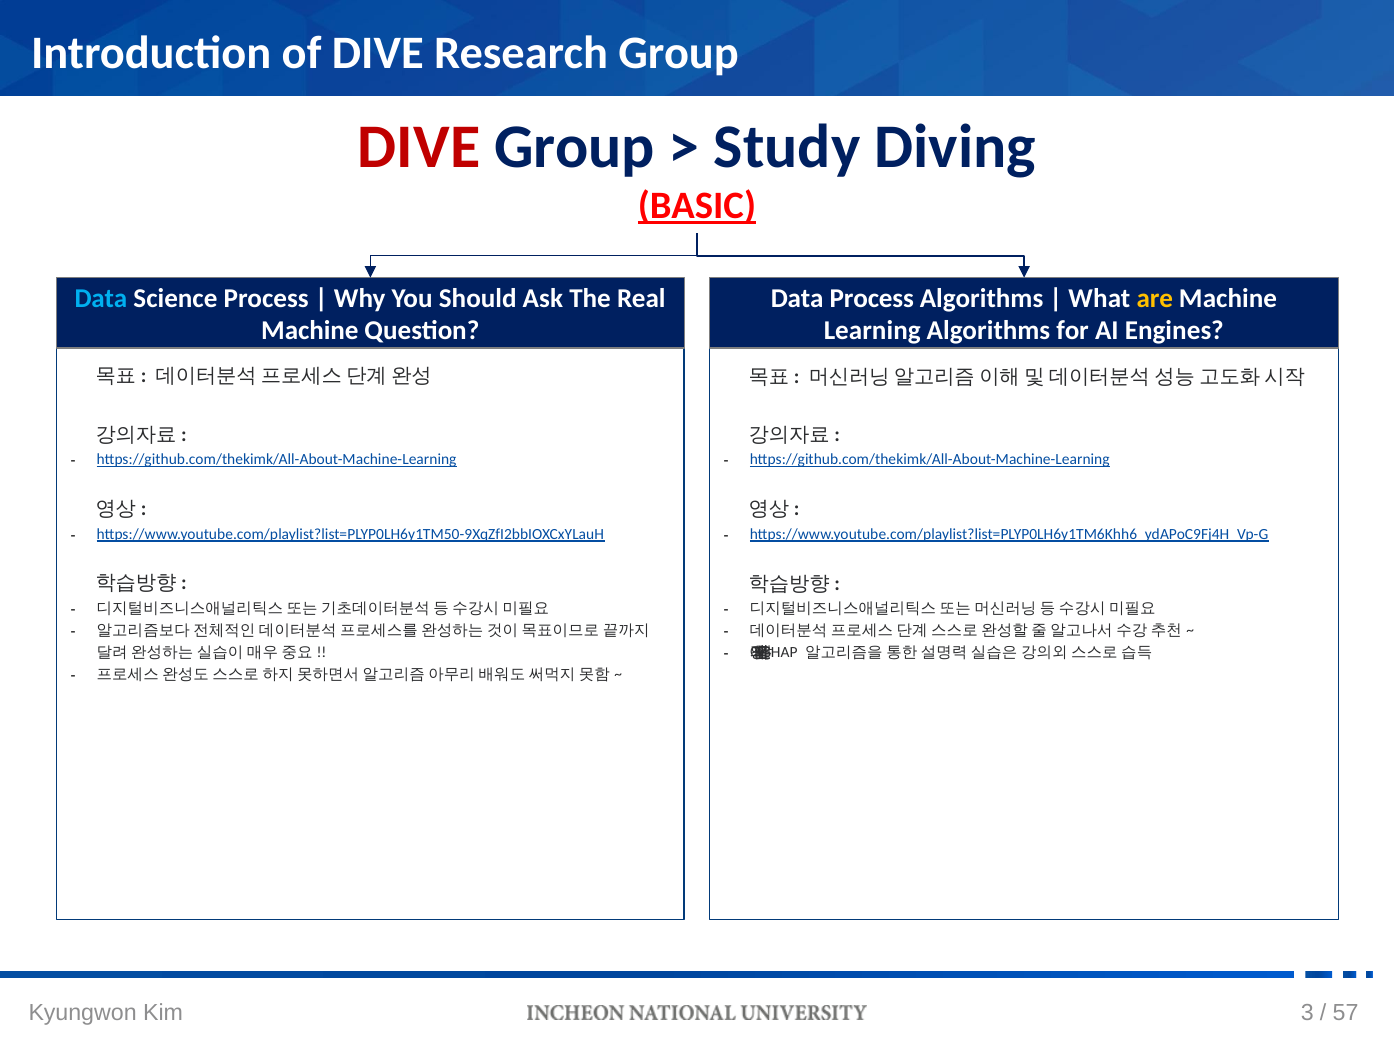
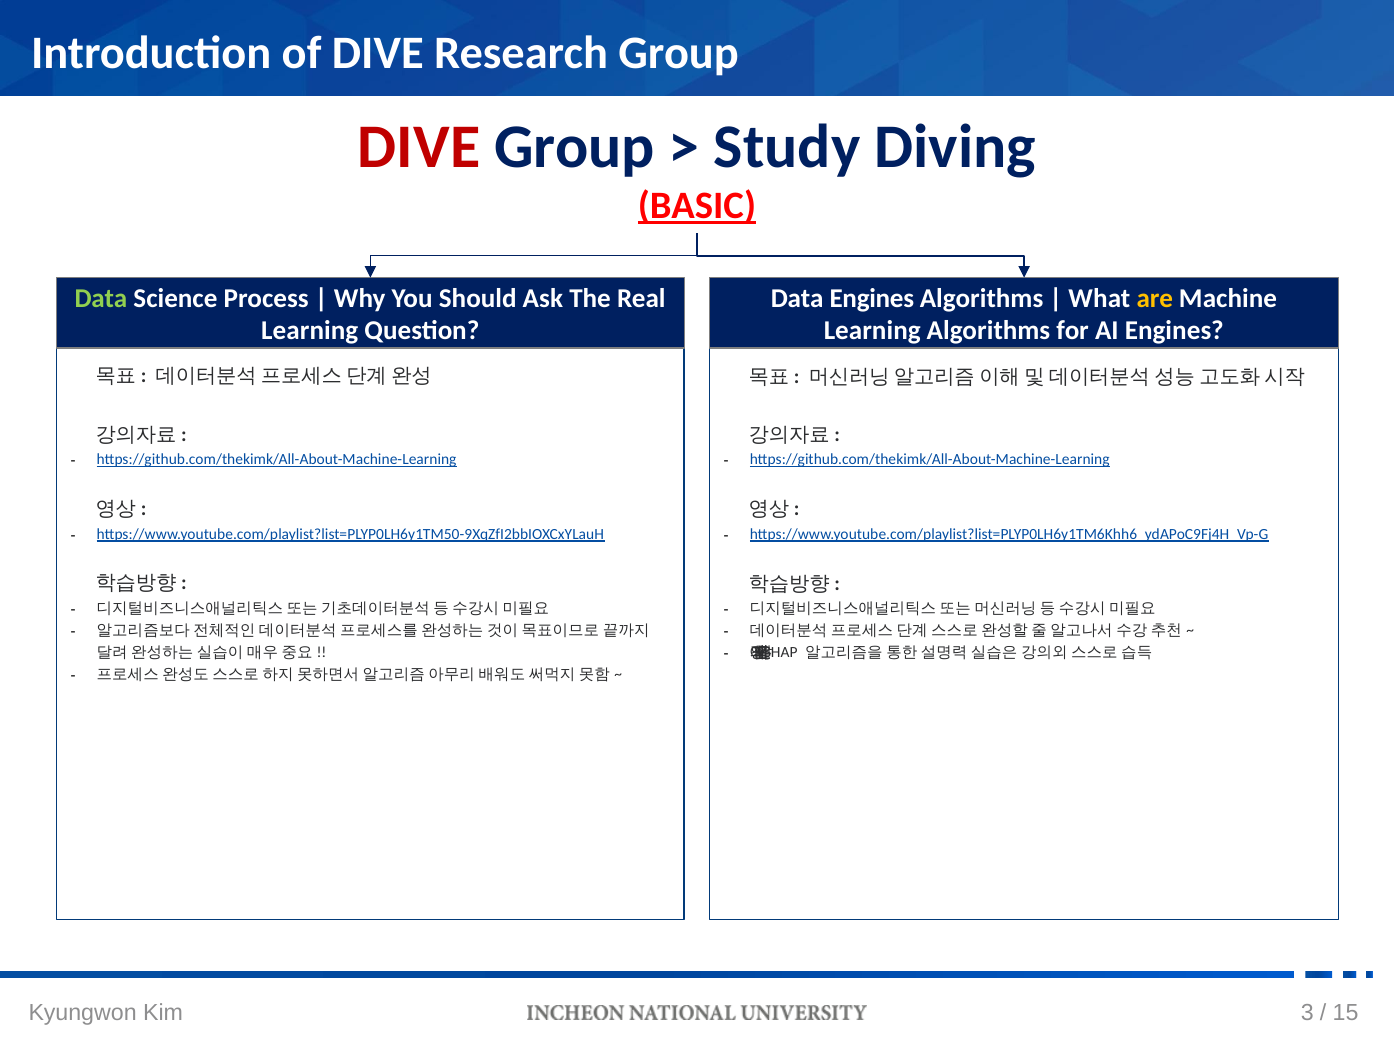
Data colour: light blue -> light green (101, 298)
Data Process: Process -> Engines (872, 298)
Machine: Machine -> Learning (310, 331)
57: 57 -> 15 (1346, 1012)
